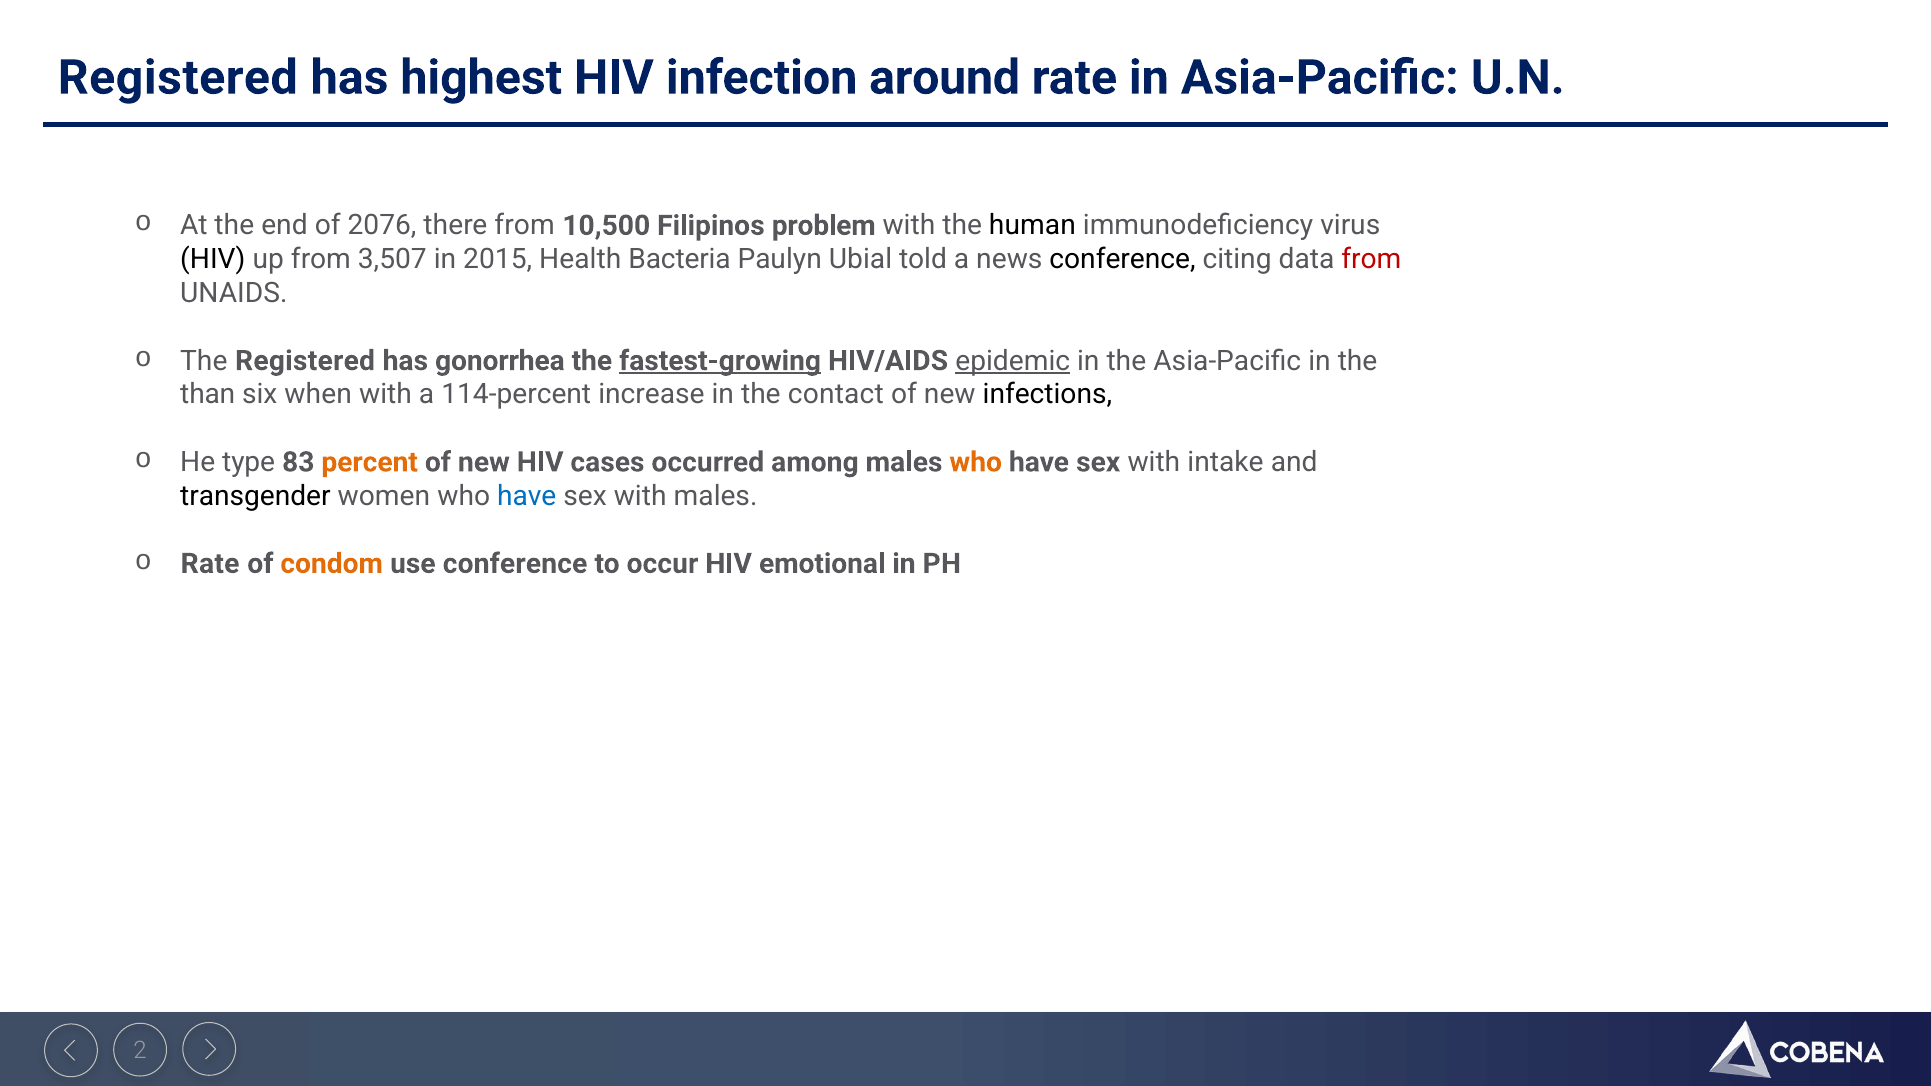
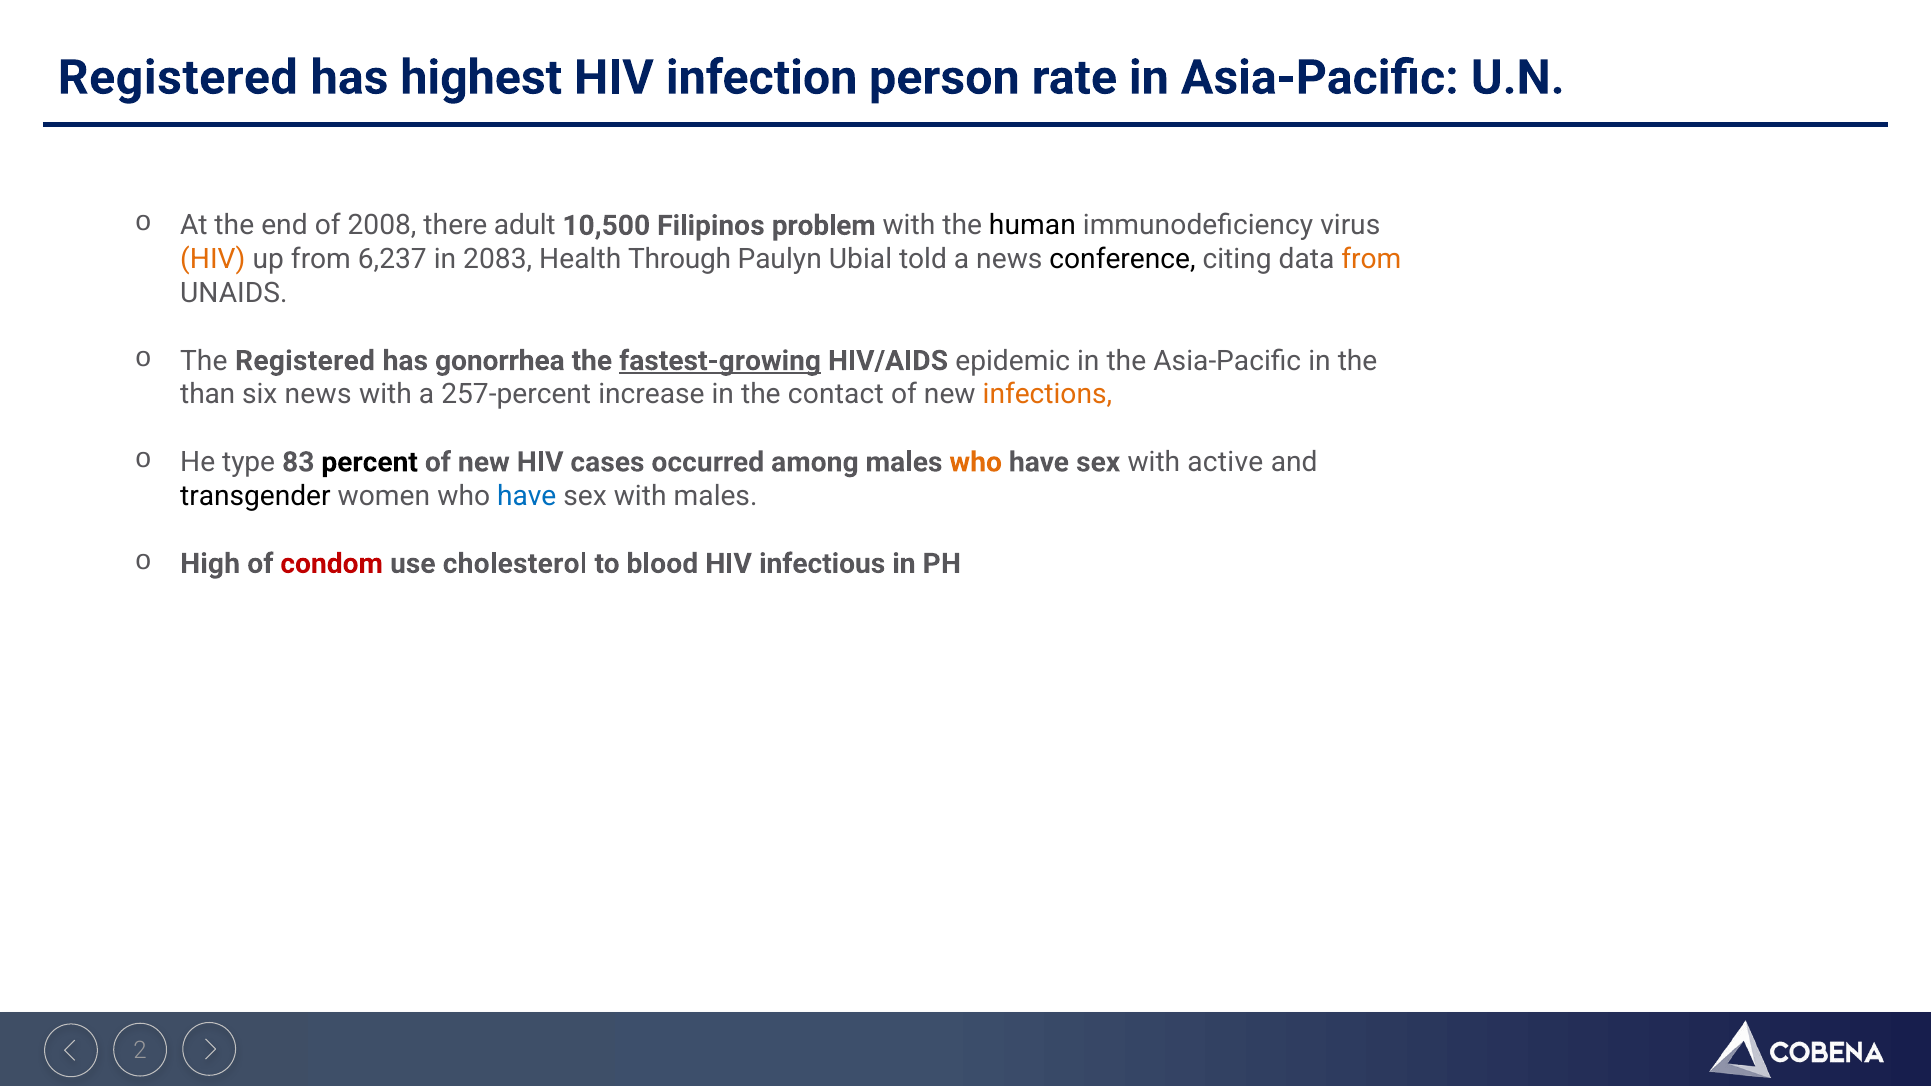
around: around -> person (944, 78)
2076: 2076 -> 2008 (382, 226)
there from: from -> adult (525, 226)
HIV colour: black -> orange (213, 259)
3,507: 3,507 -> 6,237 (392, 259)
2015: 2015 -> 2083 (498, 259)
Bacteria: Bacteria -> Through (680, 259)
from colour: red -> orange (1371, 259)
epidemic underline: present -> none (1013, 361)
six when: when -> news (318, 395)
114-percent: 114-percent -> 257-percent (516, 395)
infections colour: black -> orange (1047, 395)
percent colour: orange -> black (370, 462)
intake: intake -> active (1225, 462)
Rate: Rate -> High (210, 564)
condom colour: orange -> red (332, 564)
use conference: conference -> cholesterol (515, 564)
occur: occur -> blood (662, 564)
emotional: emotional -> infectious (822, 564)
